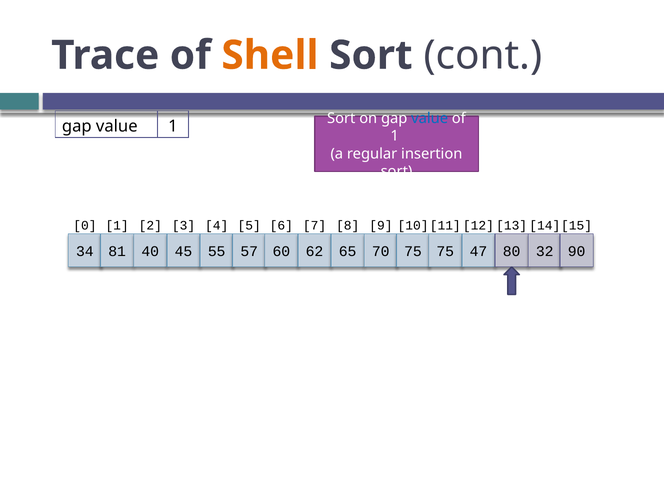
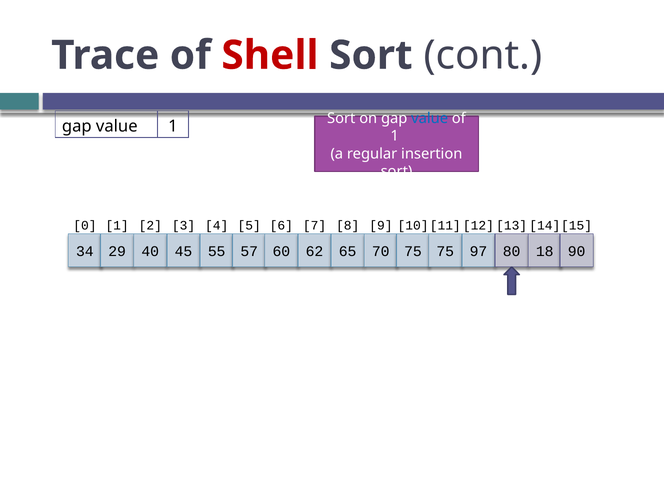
Shell colour: orange -> red (270, 55)
81: 81 -> 29 (117, 251)
47: 47 -> 97 (479, 251)
32: 32 -> 18 (545, 251)
